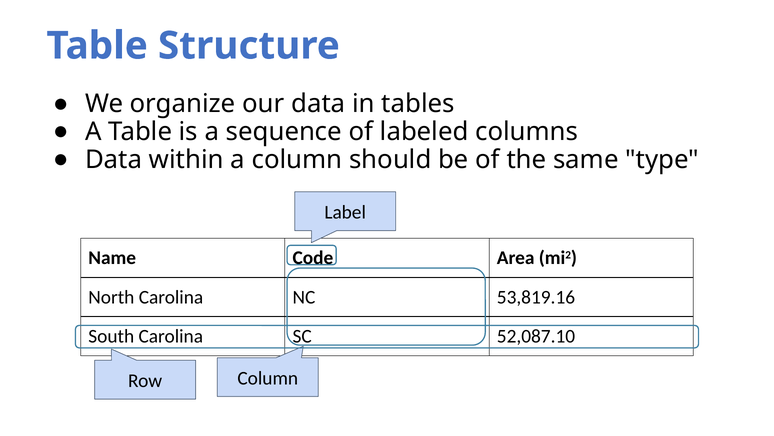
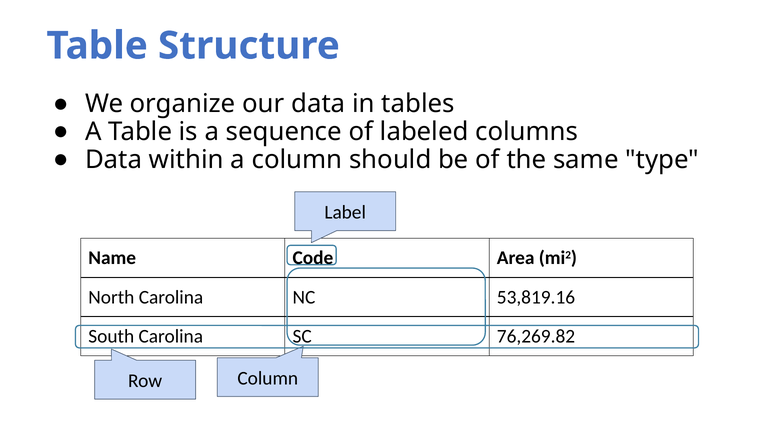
52,087.10: 52,087.10 -> 76,269.82 (536, 336)
